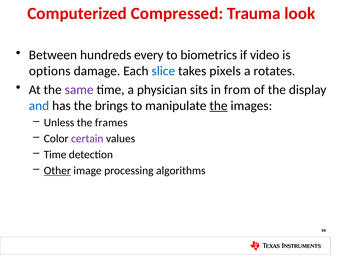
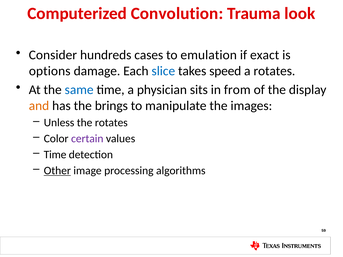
Compressed: Compressed -> Convolution (177, 14)
Between: Between -> Consider (53, 55)
every: every -> cases (149, 55)
biometrics: biometrics -> emulation (209, 55)
video: video -> exact (265, 55)
pixels: pixels -> speed (225, 71)
same colour: purple -> blue (79, 90)
and colour: blue -> orange (39, 106)
the underline: present -> none (219, 106)
the frames: frames -> rotates (111, 123)
